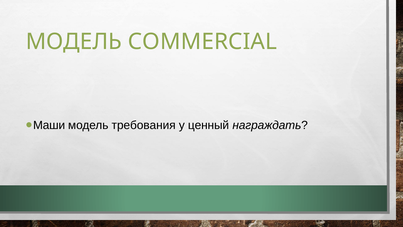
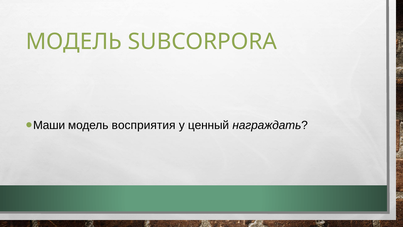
COMMERCIAL: COMMERCIAL -> SUBCORPORA (202, 42)
требования: требования -> восприятия (144, 125)
